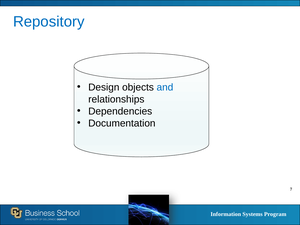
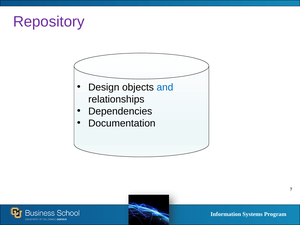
Repository colour: blue -> purple (49, 22)
